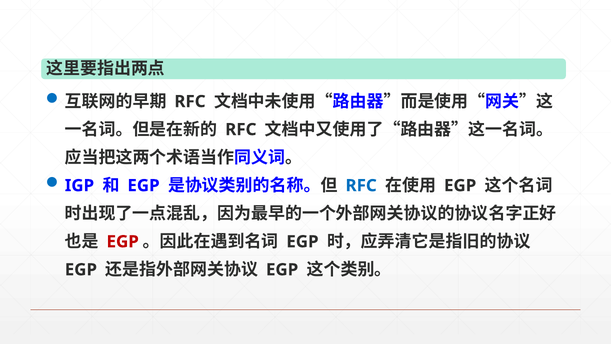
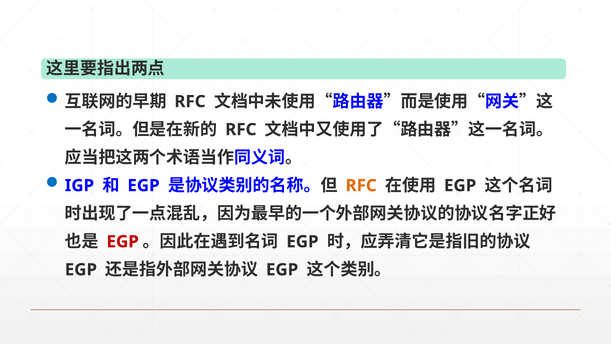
RFC colour: blue -> orange (361, 185)
